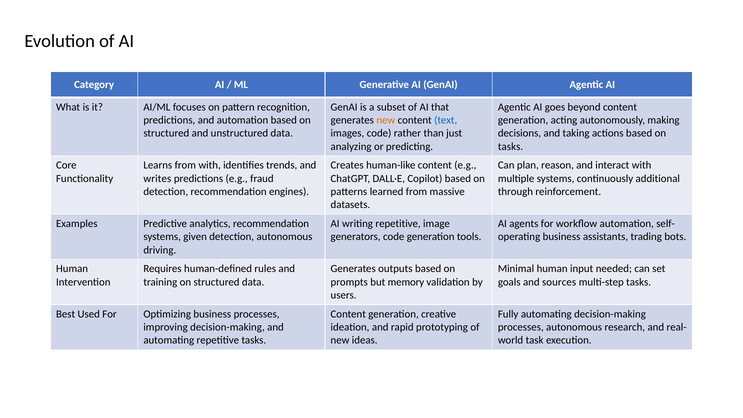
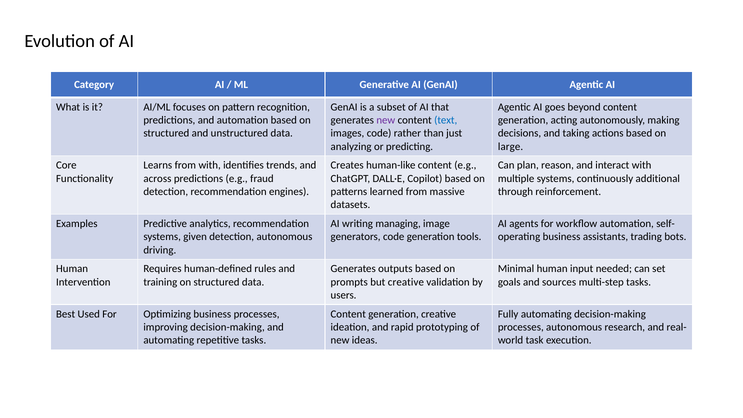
new colour: orange -> purple (386, 120)
tasks: tasks -> large (511, 147)
writes: writes -> across (157, 178)
writing repetitive: repetitive -> managing (398, 224)
but memory: memory -> creative (406, 282)
